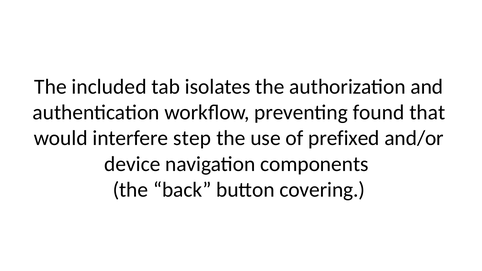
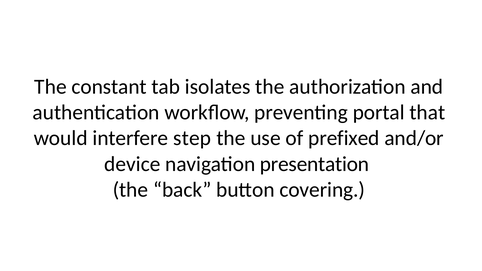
included: included -> constant (109, 87)
found: found -> portal (379, 113)
components: components -> presentation (314, 164)
